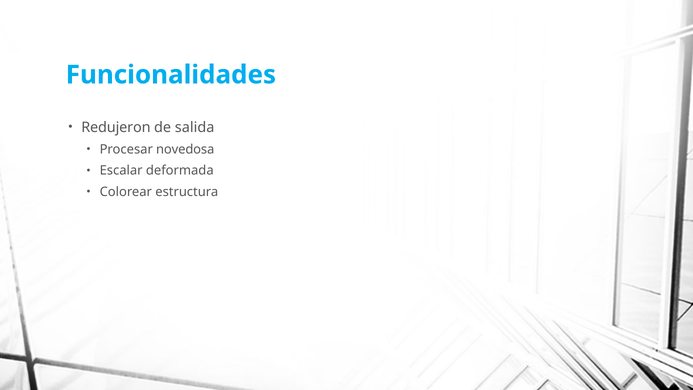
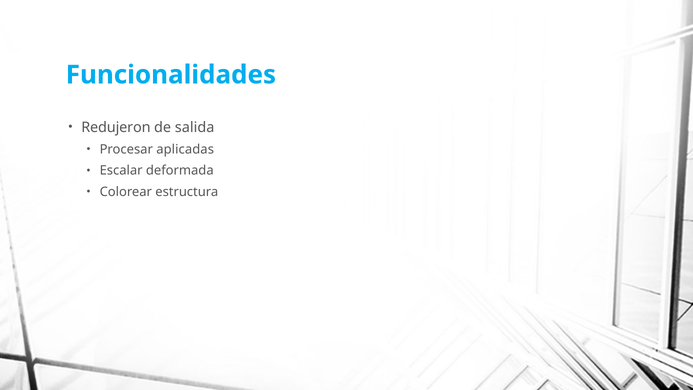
novedosa: novedosa -> aplicadas (185, 149)
